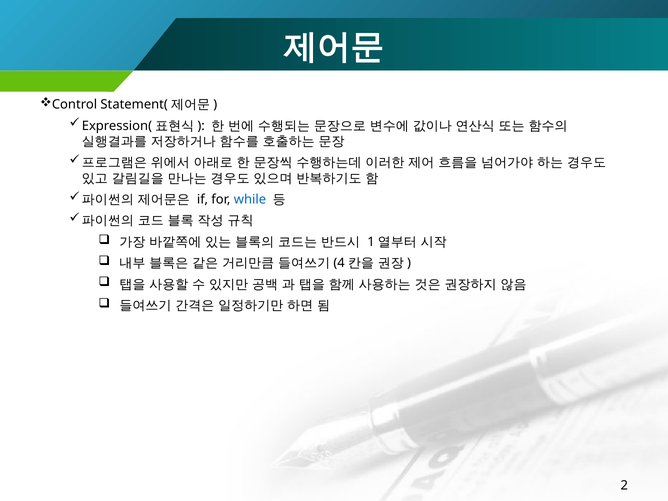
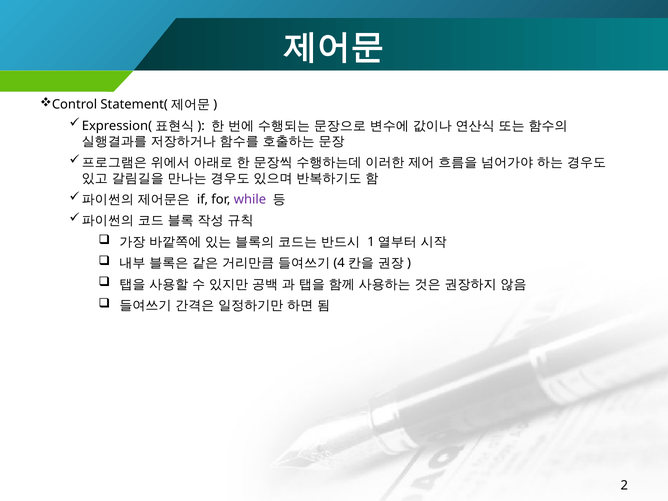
while colour: blue -> purple (250, 199)
